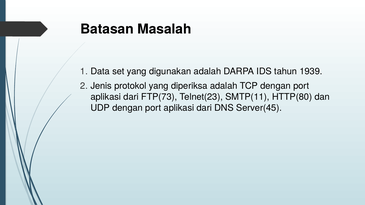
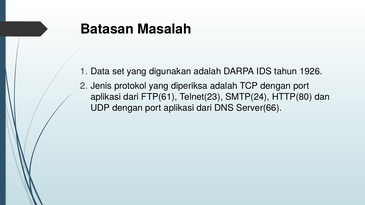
1939: 1939 -> 1926 (311, 71)
FTP(73: FTP(73 -> FTP(61 (159, 97)
SMTP(11: SMTP(11 -> SMTP(24 (247, 97)
Server(45: Server(45 -> Server(66 (259, 108)
